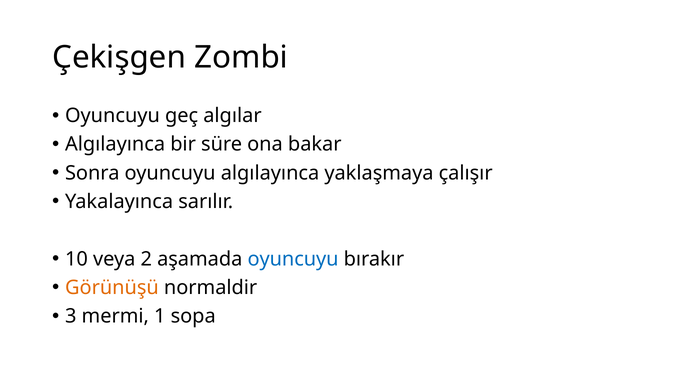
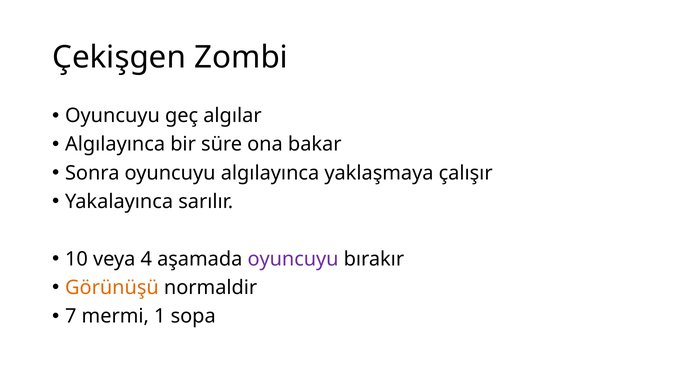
2: 2 -> 4 (146, 259)
oyuncuyu colour: blue -> purple (293, 259)
3: 3 -> 7 (71, 317)
